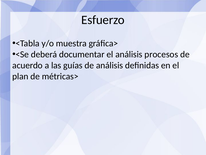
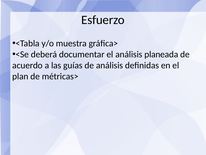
procesos: procesos -> planeada (161, 54)
